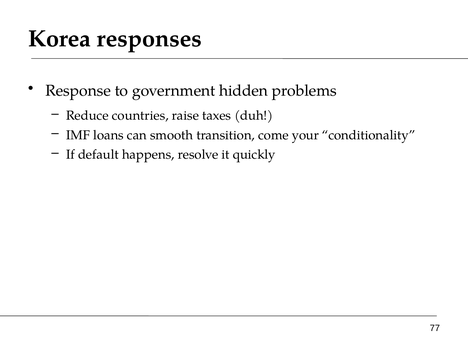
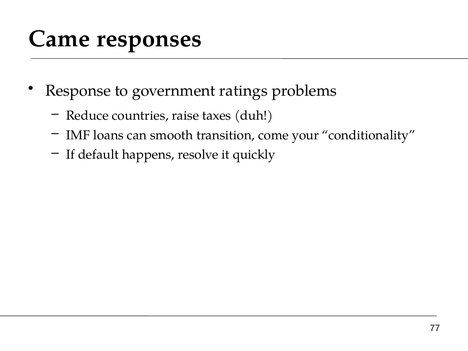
Korea: Korea -> Came (59, 39)
hidden: hidden -> ratings (243, 91)
